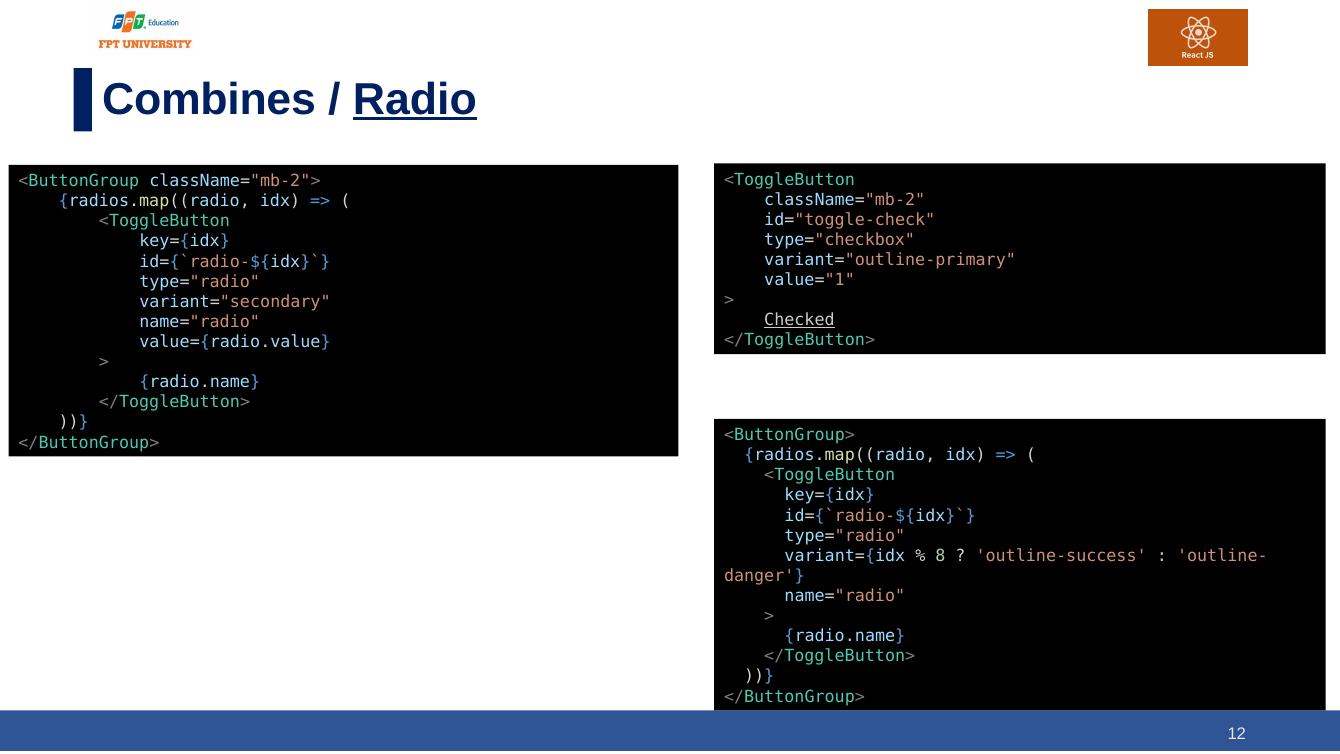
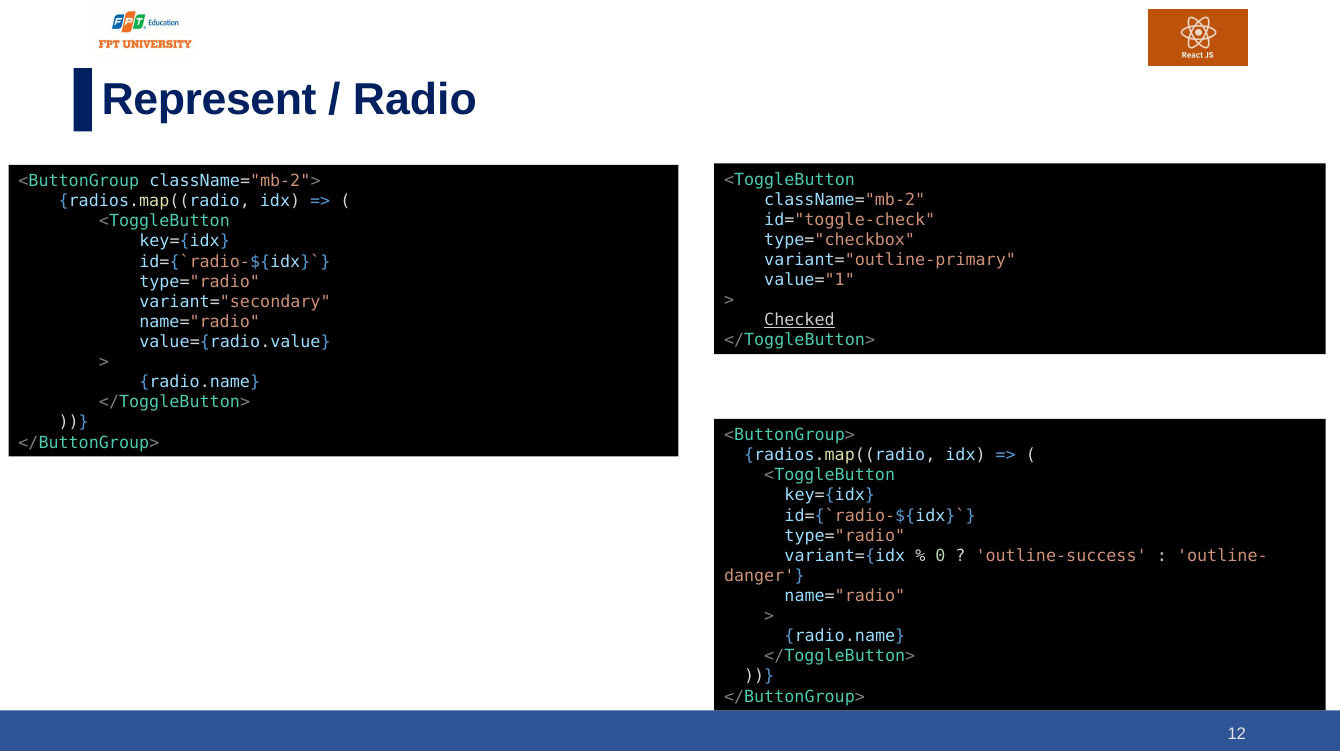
Combines: Combines -> Represent (209, 99)
Radio underline: present -> none (415, 99)
8: 8 -> 0 (940, 556)
